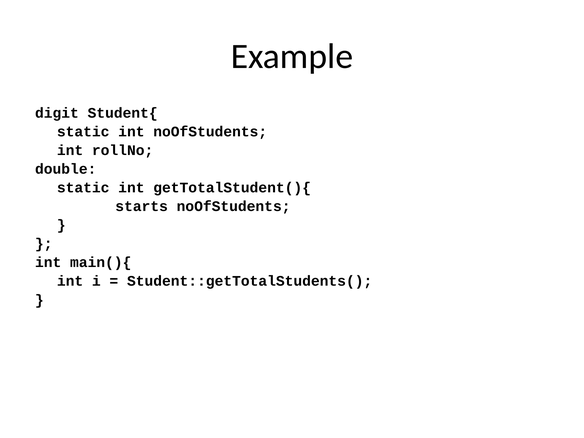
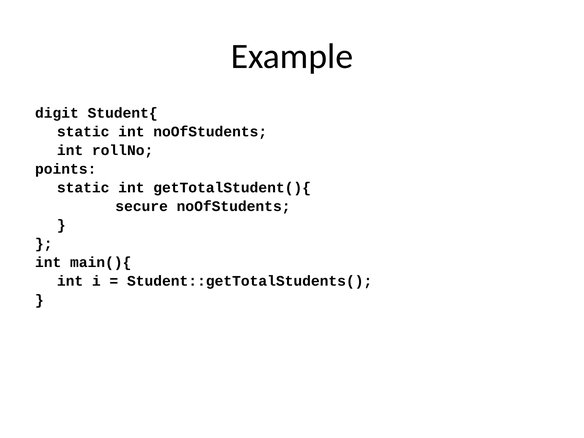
double: double -> points (66, 169)
starts: starts -> secure (142, 206)
